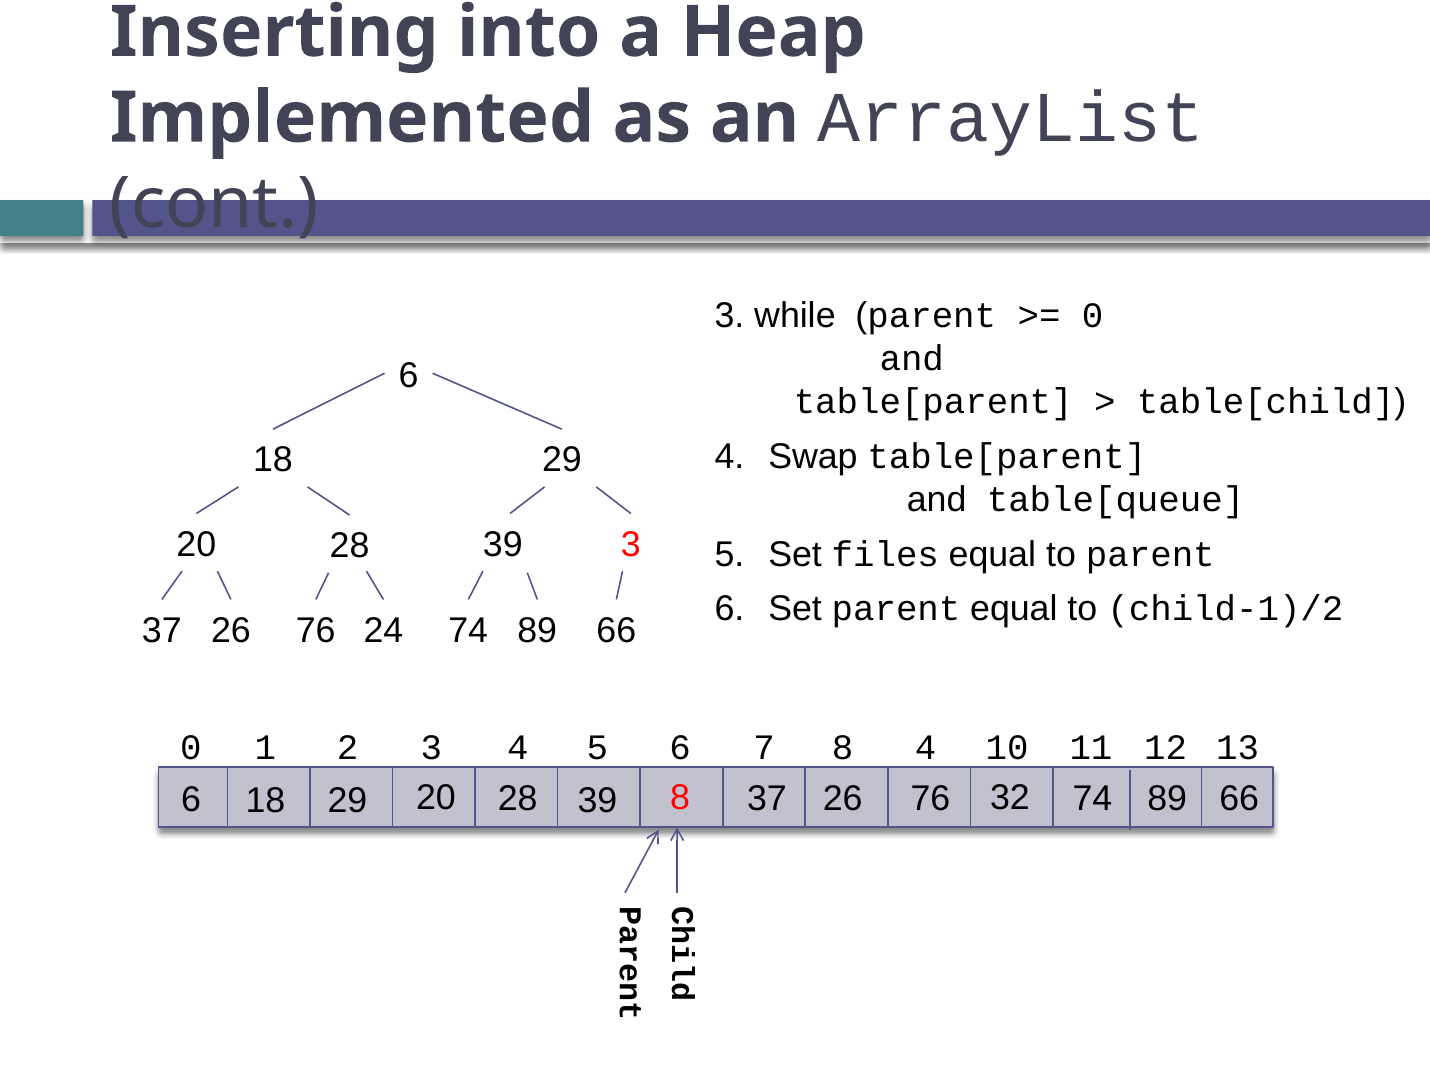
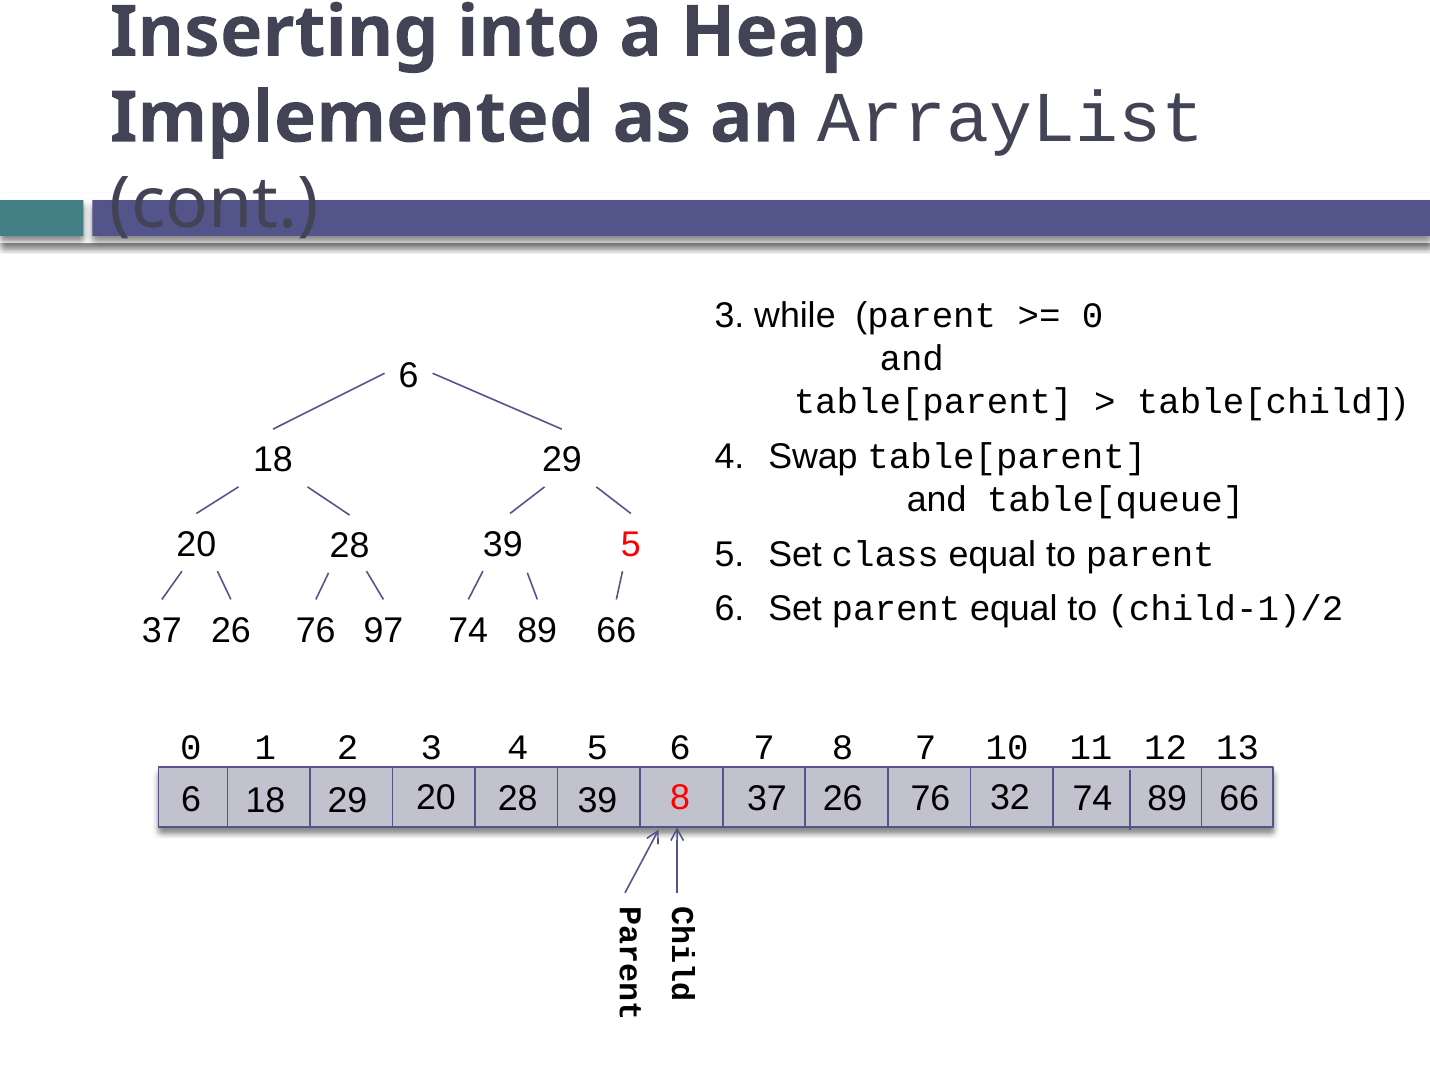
39 3: 3 -> 5 (631, 545)
files: files -> class (885, 555)
24: 24 -> 97 (383, 631)
8 4: 4 -> 7 (926, 748)
